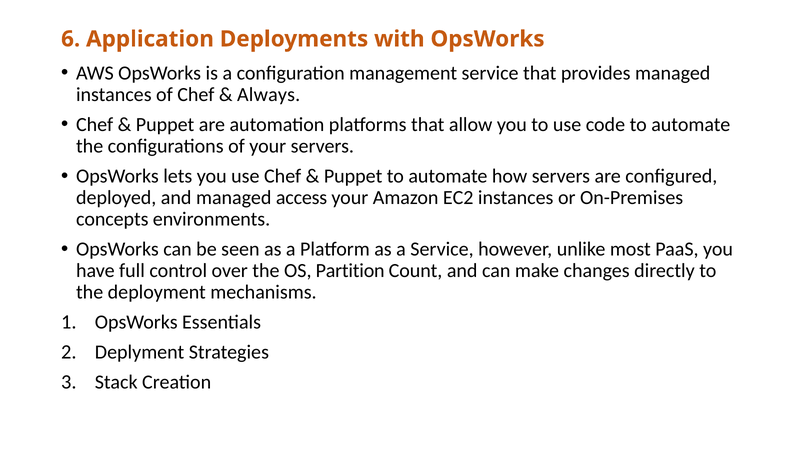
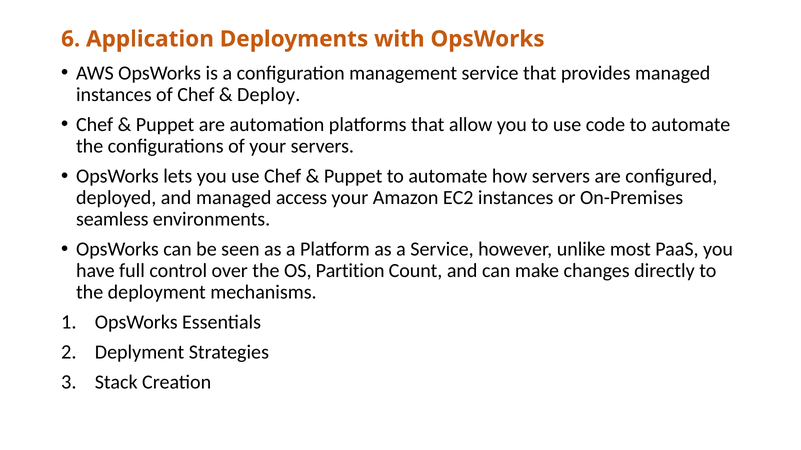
Always: Always -> Deploy (269, 95)
concepts: concepts -> seamless (112, 219)
